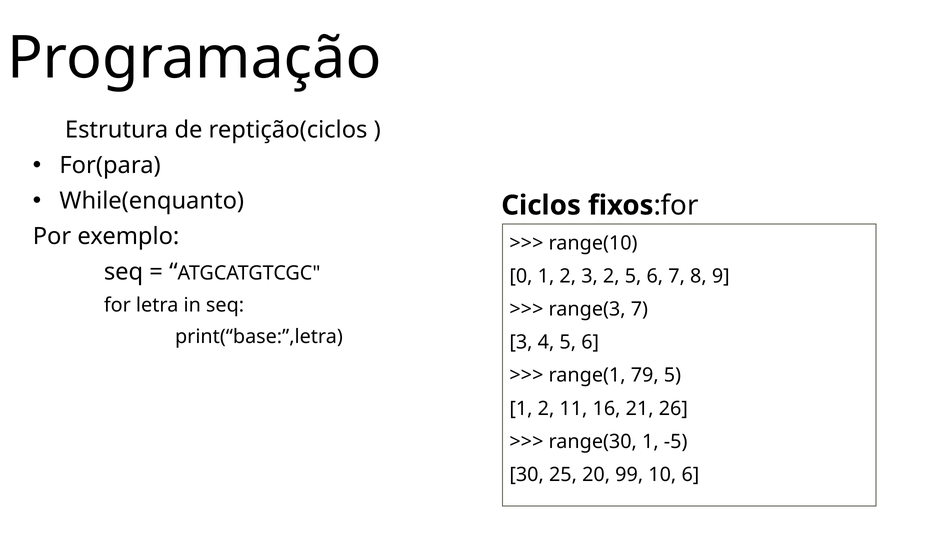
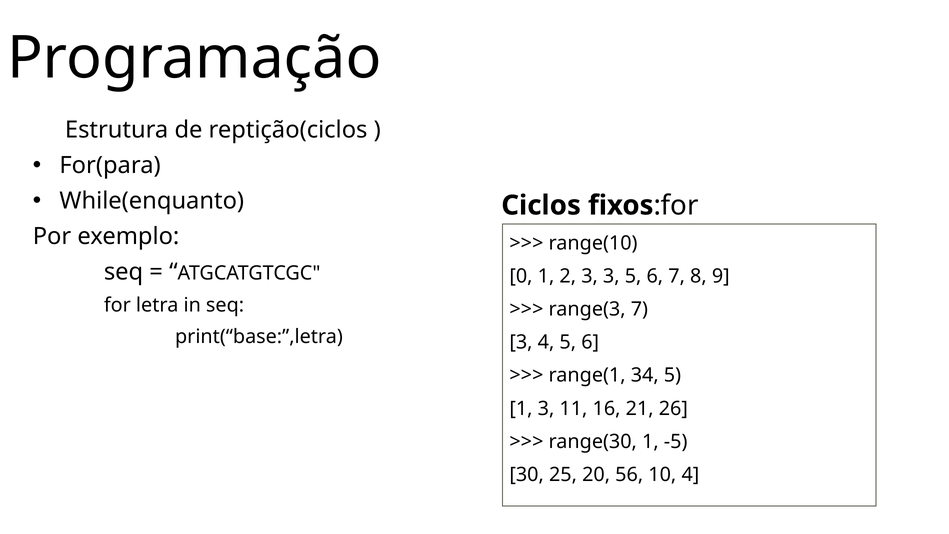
3 2: 2 -> 3 (611, 276)
79: 79 -> 34 (645, 375)
2: 2 -> 3 (546, 408)
99: 99 -> 56 (629, 474)
10 6: 6 -> 4 (690, 474)
